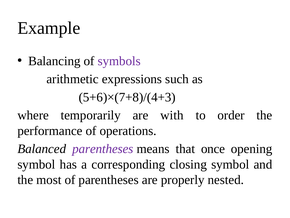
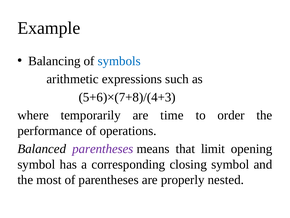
symbols colour: purple -> blue (119, 61)
with: with -> time (172, 115)
once: once -> limit (213, 149)
